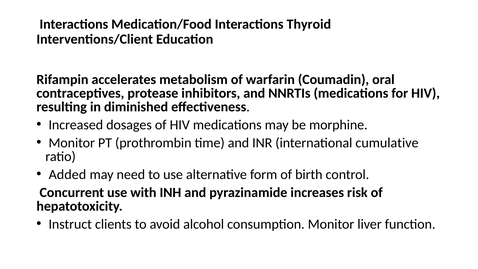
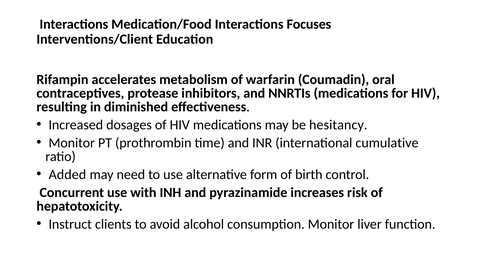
Thyroid: Thyroid -> Focuses (309, 24)
morphine: morphine -> hesitancy (338, 125)
